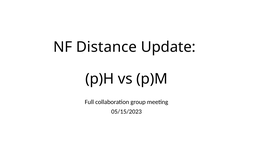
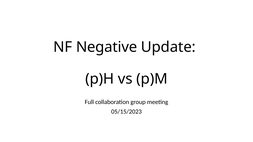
Distance: Distance -> Negative (107, 47)
